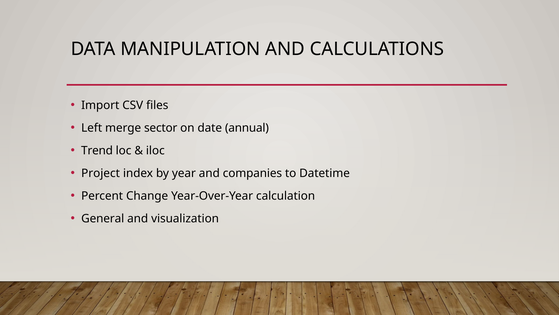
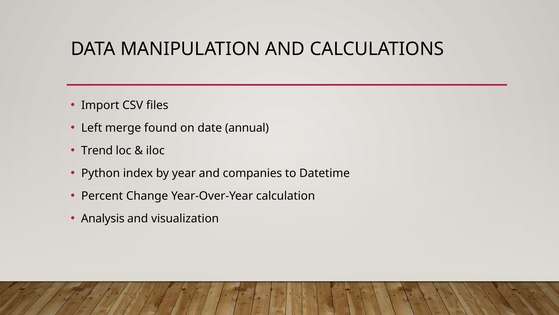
sector: sector -> found (161, 128)
Project: Project -> Python (101, 173)
General: General -> Analysis (103, 218)
